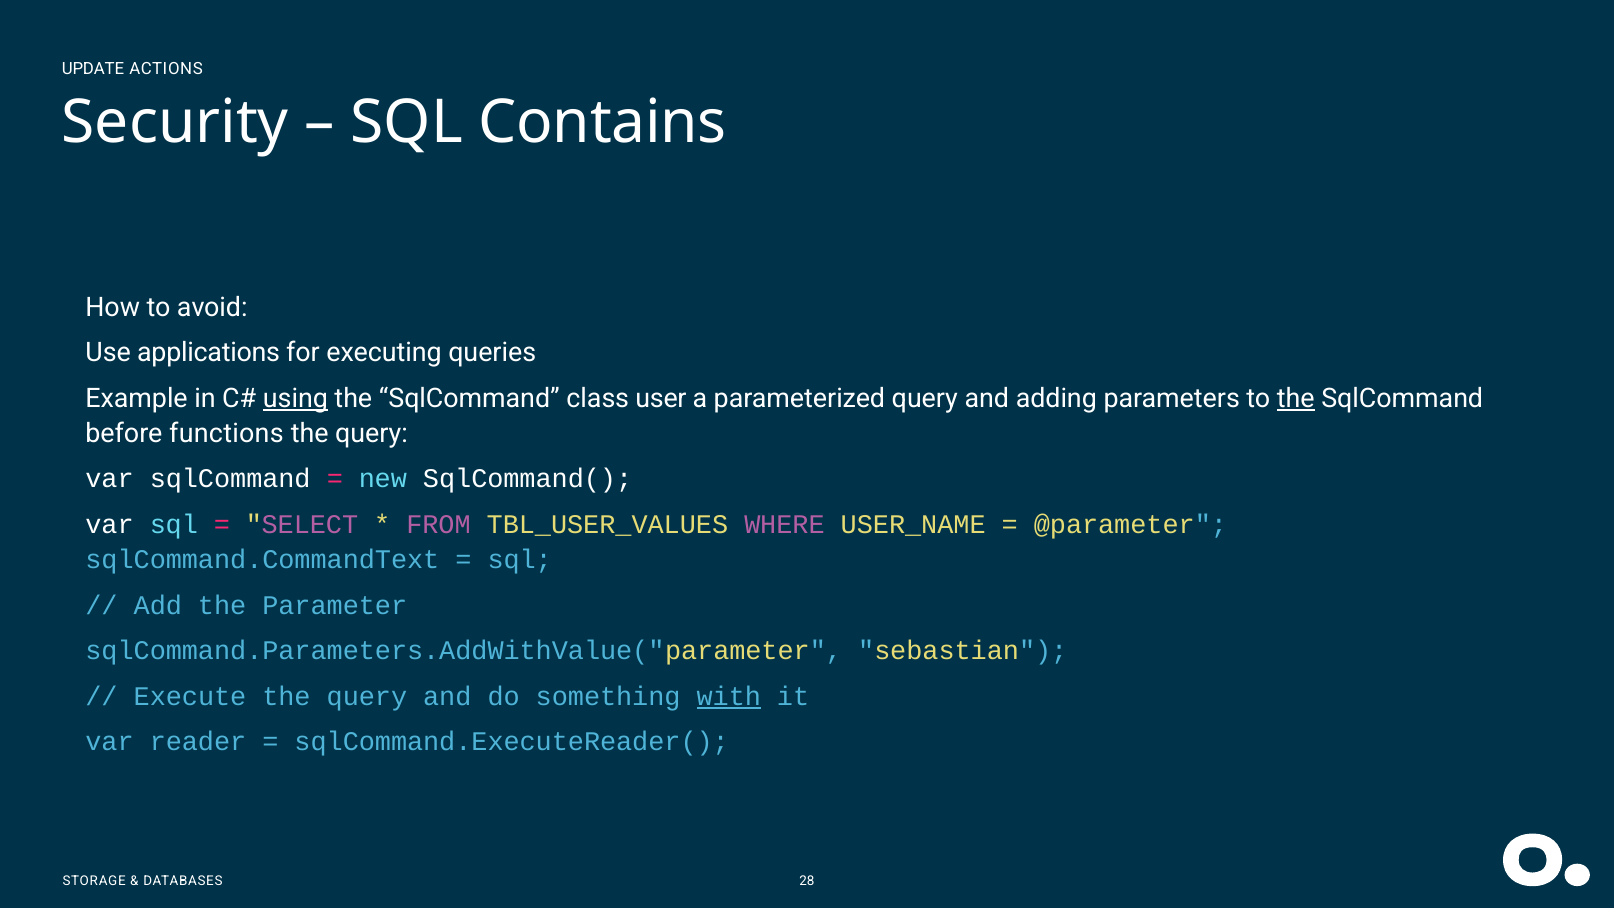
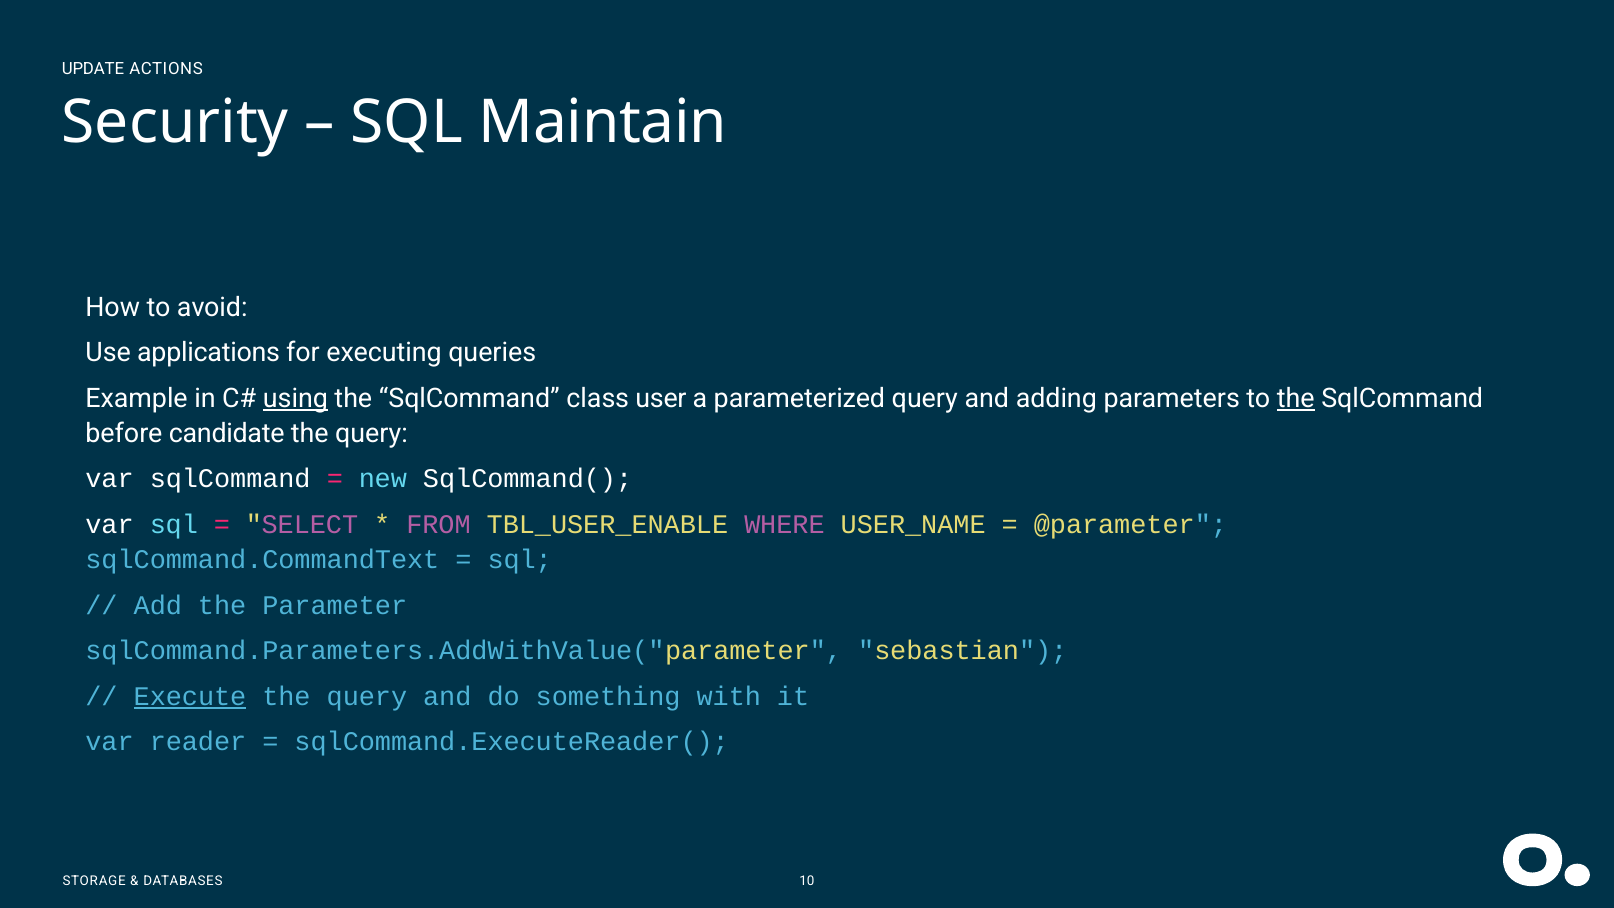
Contains: Contains -> Maintain (603, 123)
functions: functions -> candidate (227, 434)
TBL_USER_VALUES: TBL_USER_VALUES -> TBL_USER_ENABLE (607, 525)
Execute underline: none -> present (190, 697)
with underline: present -> none (729, 697)
28: 28 -> 10 (807, 881)
